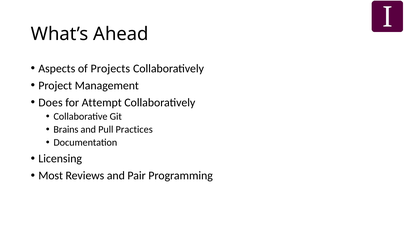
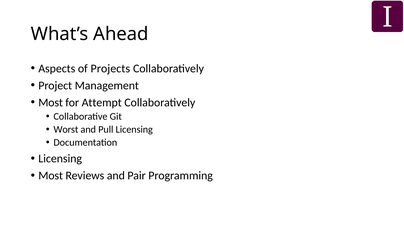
Does: Does -> Most (51, 102)
Brains: Brains -> Worst (66, 129)
Pull Practices: Practices -> Licensing (134, 129)
